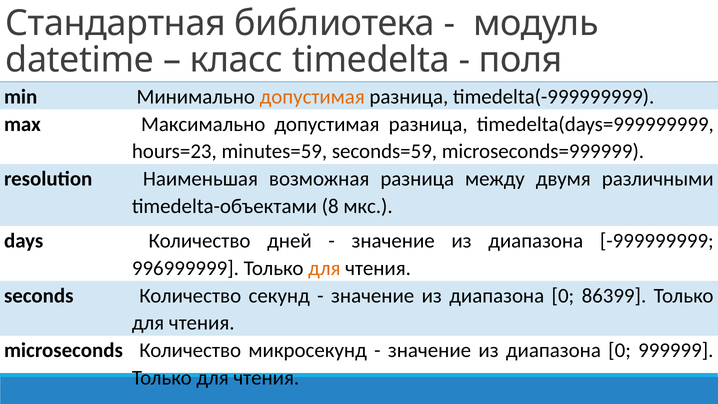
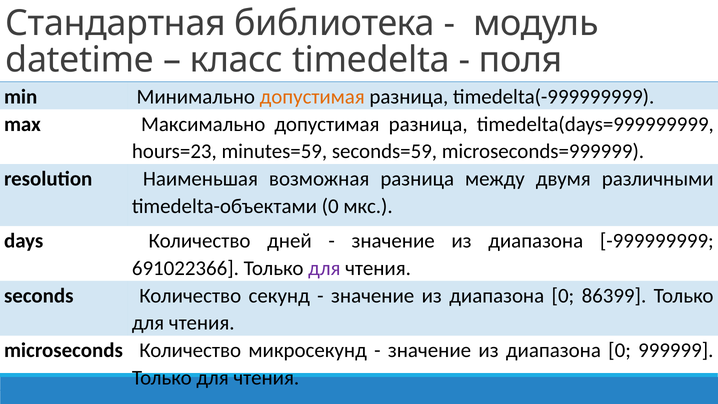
timedelta-объектами 8: 8 -> 0 (330, 206)
996999999: 996999999 -> 691022366 (185, 268)
для colour: orange -> purple (324, 268)
